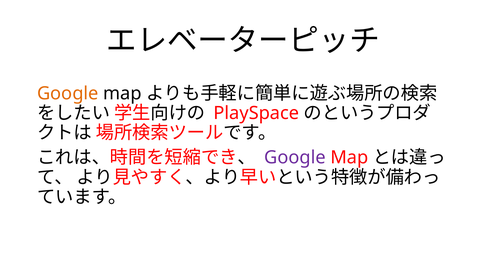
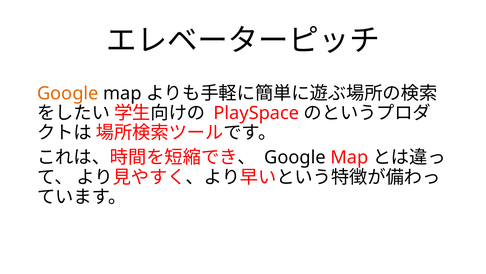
Google colour: purple -> black (295, 157)
